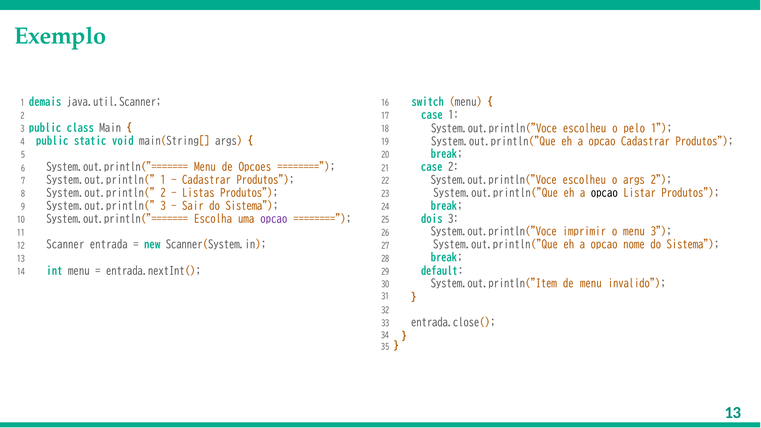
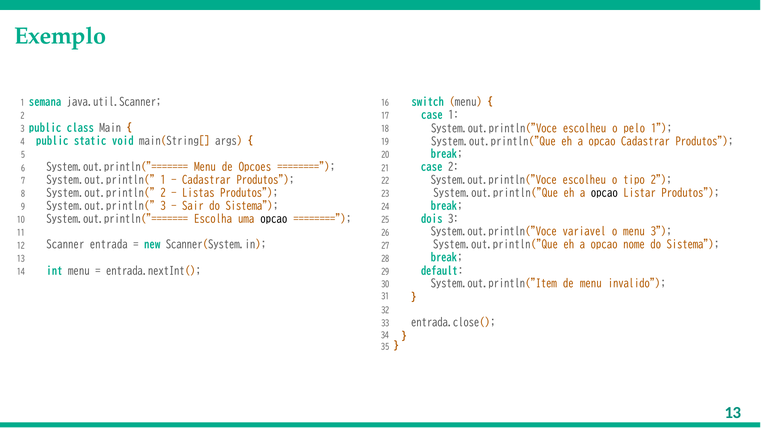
demais: demais -> semana (45, 102)
o args: args -> tipo (634, 180)
opcao colour: purple -> black (274, 219)
imprimir: imprimir -> variavel (584, 232)
